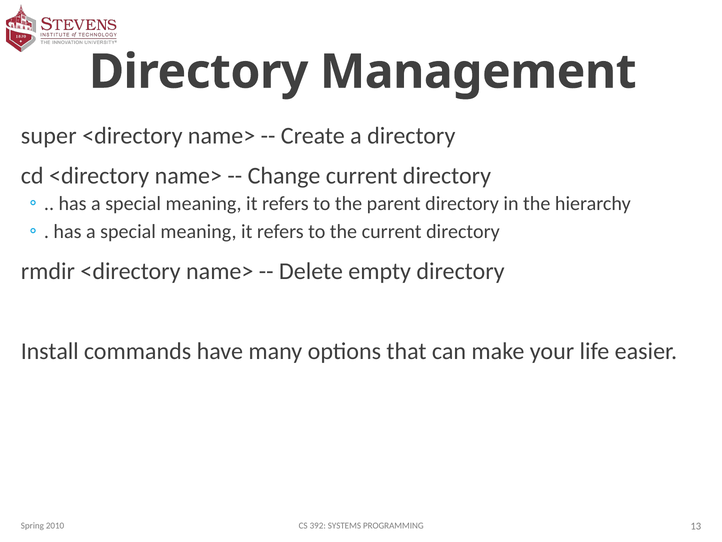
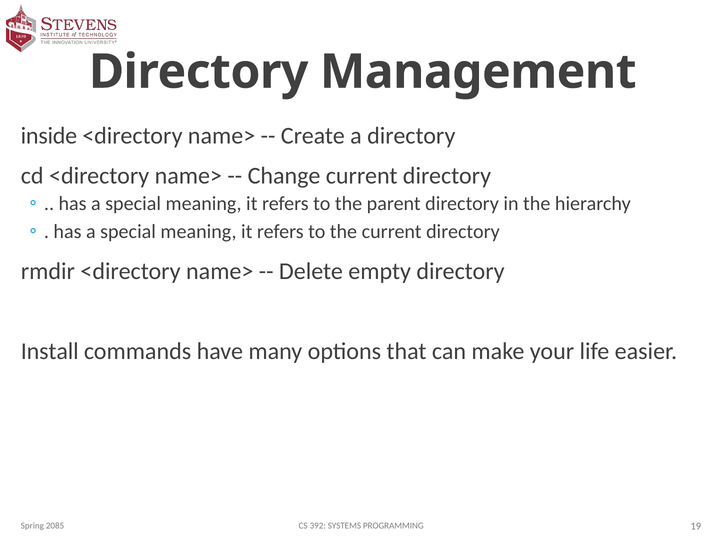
super: super -> inside (49, 136)
2010: 2010 -> 2085 (55, 525)
13: 13 -> 19 (696, 526)
